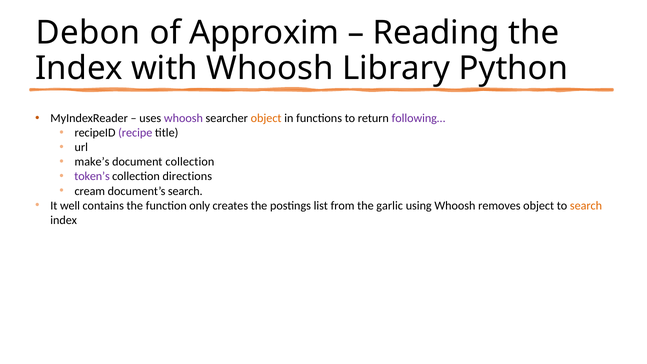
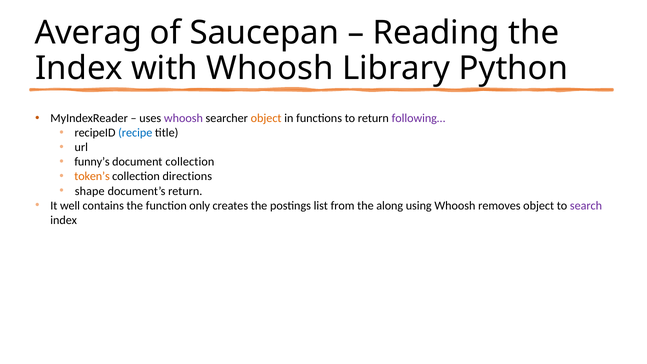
Debon: Debon -> Averag (88, 33)
Approxim: Approxim -> Saucepan (264, 33)
recipe colour: purple -> blue (135, 133)
make’s: make’s -> funny’s (92, 162)
token’s colour: purple -> orange (92, 176)
cream: cream -> shape (90, 191)
document’s search: search -> return (185, 191)
garlic: garlic -> along (390, 206)
search colour: orange -> purple (586, 206)
